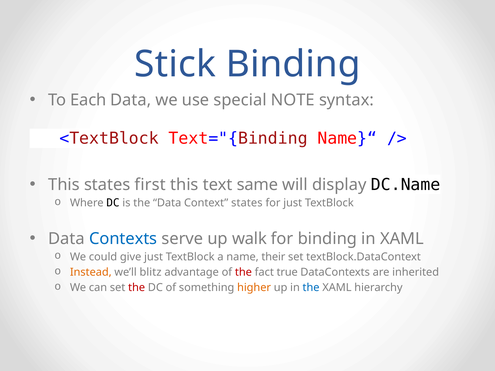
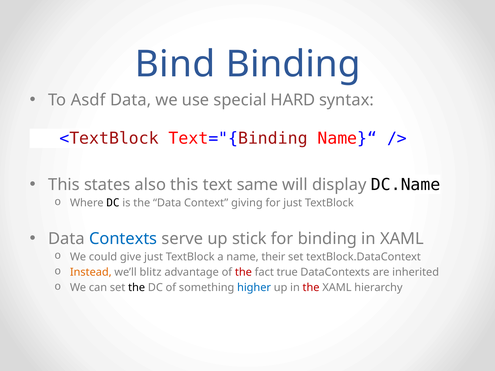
Stick: Stick -> Bind (175, 64)
Each: Each -> Asdf (88, 100)
NOTE: NOTE -> HARD (293, 100)
first: first -> also (150, 185)
Context states: states -> giving (247, 203)
walk: walk -> stick (249, 239)
the colour: red -> black (137, 288)
higher colour: orange -> blue (254, 288)
the colour: blue -> red (311, 288)
